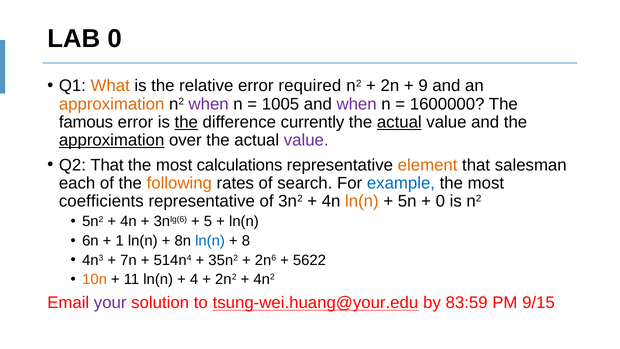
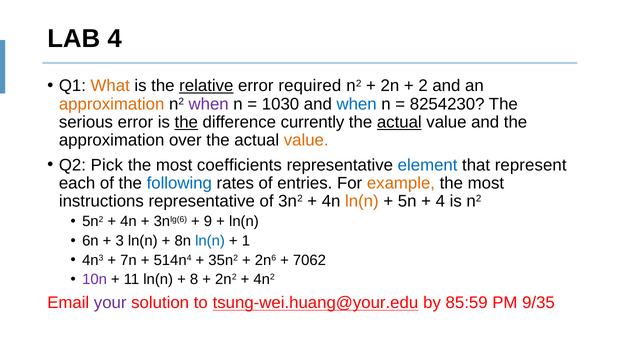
LAB 0: 0 -> 4 (115, 39)
relative underline: none -> present (206, 86)
9: 9 -> 2 (423, 86)
1005: 1005 -> 1030 (281, 104)
when colour: purple -> blue (357, 104)
1600000: 1600000 -> 8254230 (447, 104)
famous: famous -> serious (86, 122)
approximation underline: present -> none (112, 140)
value colour: purple -> orange (306, 140)
Q2 That: That -> Pick (107, 165)
calculations: calculations -> coefficients (239, 165)
element colour: orange -> blue (428, 165)
salesman: salesman -> represent (531, 165)
following colour: orange -> blue (179, 183)
search: search -> entries (305, 183)
example colour: blue -> orange (401, 183)
coefficients: coefficients -> instructions (101, 201)
0: 0 -> 4 (440, 201)
5: 5 -> 9 (208, 221)
1: 1 -> 3 (120, 241)
8: 8 -> 1 (246, 241)
5622: 5622 -> 7062 (309, 260)
10n colour: orange -> purple (95, 279)
4: 4 -> 8 (194, 279)
83:59: 83:59 -> 85:59 (467, 303)
9/15: 9/15 -> 9/35 (538, 303)
